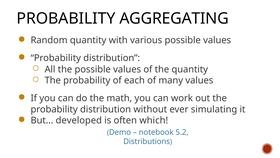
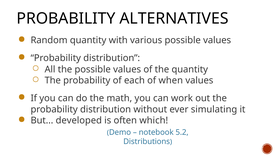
AGGREGATING: AGGREGATING -> ALTERNATIVES (174, 18)
many: many -> when (171, 80)
